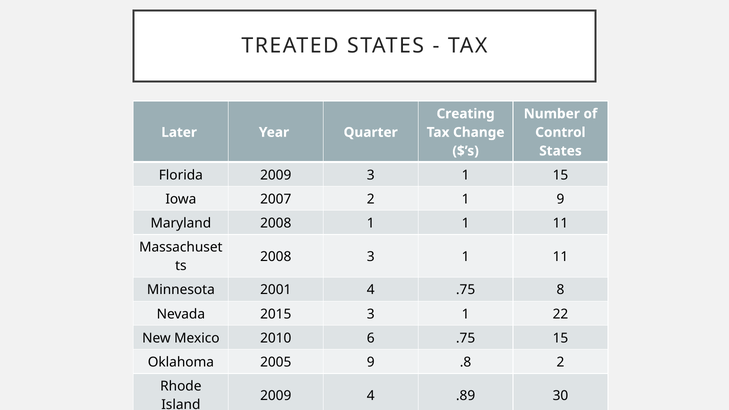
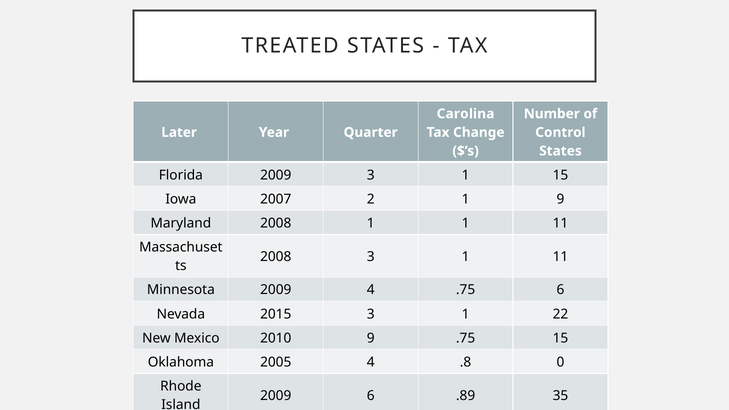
Creating: Creating -> Carolina (466, 114)
Minnesota 2001: 2001 -> 2009 (276, 290)
.75 8: 8 -> 6 (561, 290)
2010 6: 6 -> 9 (371, 338)
2005 9: 9 -> 4 (371, 362)
.8 2: 2 -> 0 (561, 362)
2009 4: 4 -> 6 (371, 396)
30: 30 -> 35 (561, 396)
